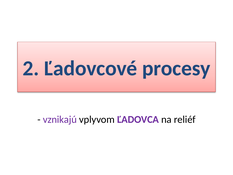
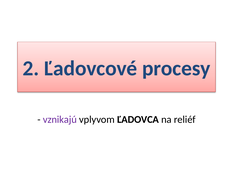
ĽADOVCA colour: purple -> black (138, 119)
